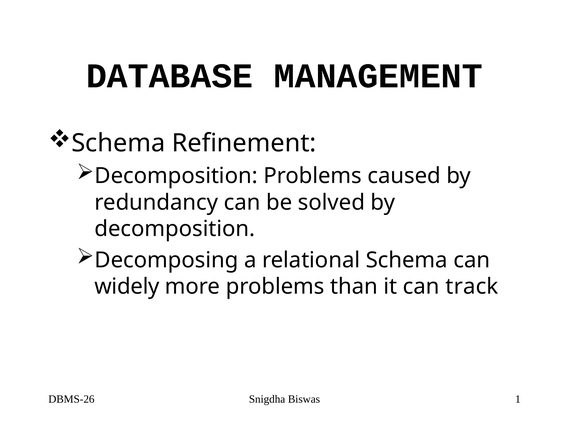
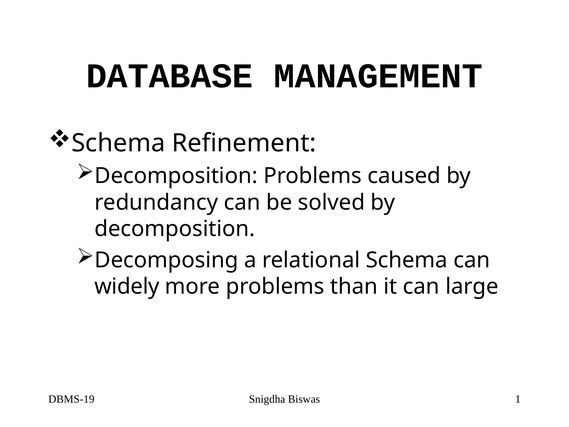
track: track -> large (472, 286)
DBMS-26: DBMS-26 -> DBMS-19 (71, 399)
